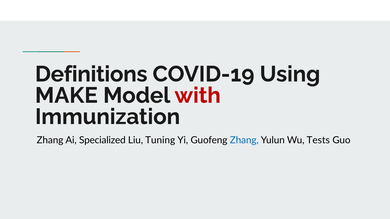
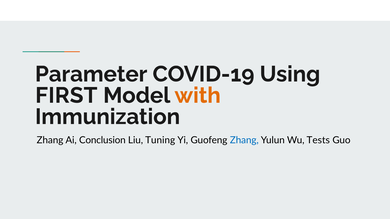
Definitions: Definitions -> Parameter (91, 74)
MAKE: MAKE -> FIRST (66, 96)
with colour: red -> orange (198, 96)
Specialized: Specialized -> Conclusion (102, 140)
